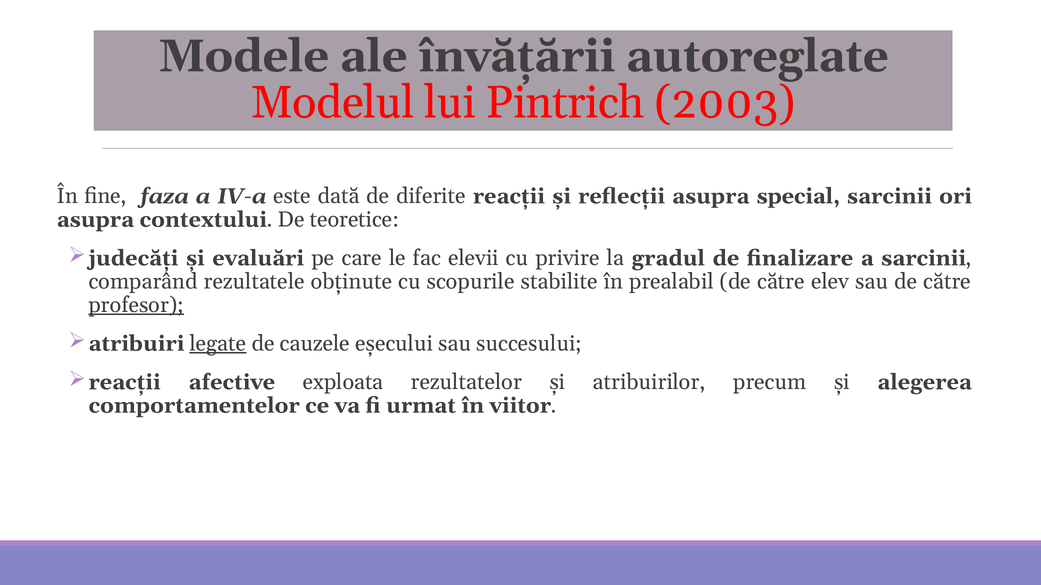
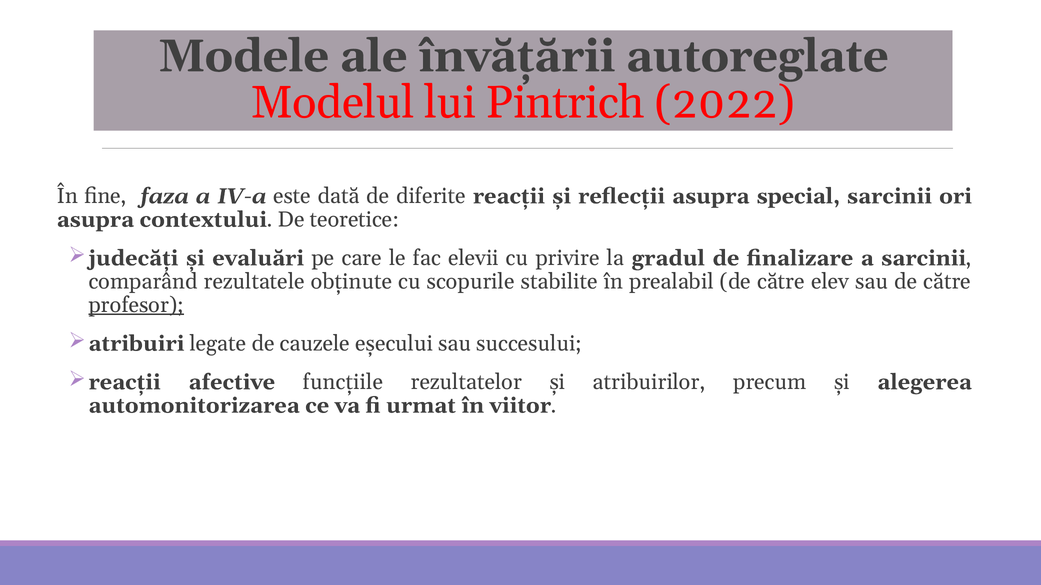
2003: 2003 -> 2022 (725, 103)
legate underline: present -> none (218, 344)
exploata: exploata -> funcțiile (343, 382)
comportamentelor: comportamentelor -> automonitorizarea (194, 406)
